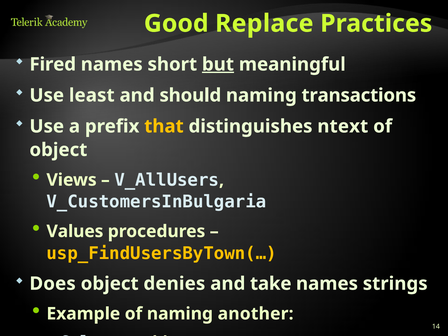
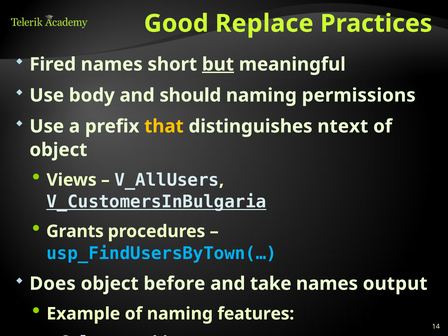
least: least -> body (92, 95)
transactions: transactions -> permissions (359, 95)
V_CustomersInBulgaria underline: none -> present (156, 202)
Values: Values -> Grants (75, 231)
usp_FindUsersByTown(… colour: yellow -> light blue (162, 253)
denies: denies -> before (174, 284)
strings: strings -> output (395, 284)
another: another -> features (256, 314)
